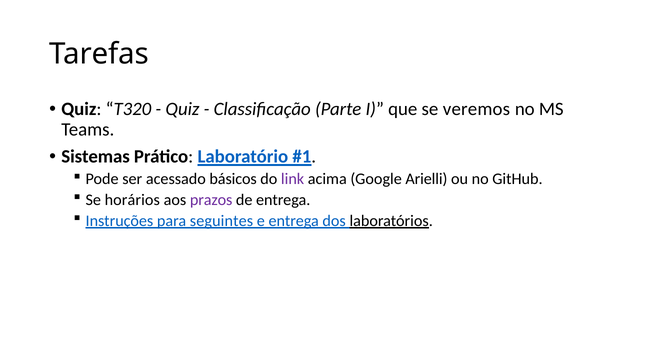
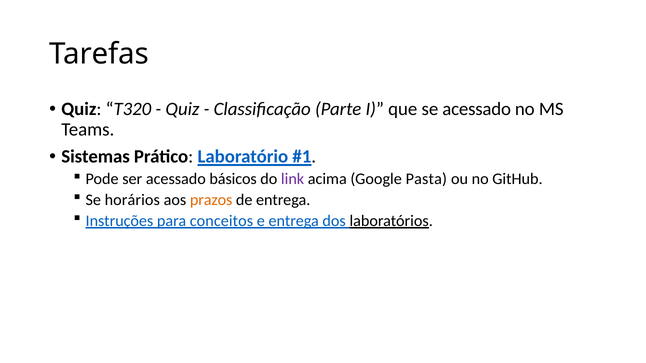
se veremos: veremos -> acessado (477, 109)
Arielli: Arielli -> Pasta (426, 179)
prazos colour: purple -> orange (211, 200)
seguintes: seguintes -> conceitos (221, 221)
